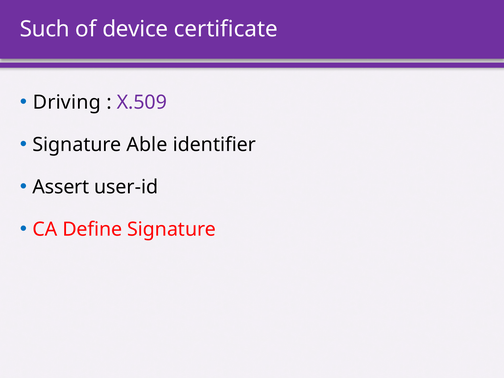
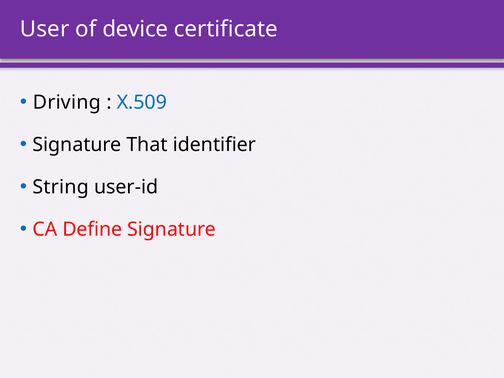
Such: Such -> User (45, 29)
X.509 colour: purple -> blue (142, 102)
Able: Able -> That (147, 145)
Assert: Assert -> String (61, 187)
